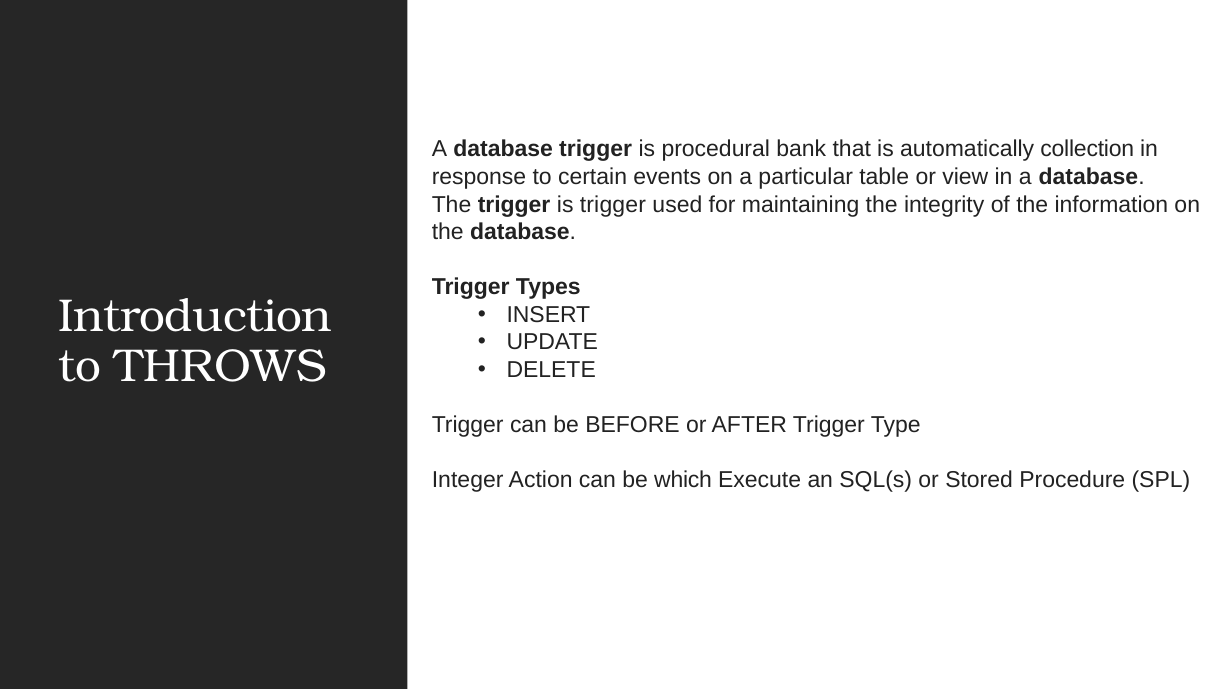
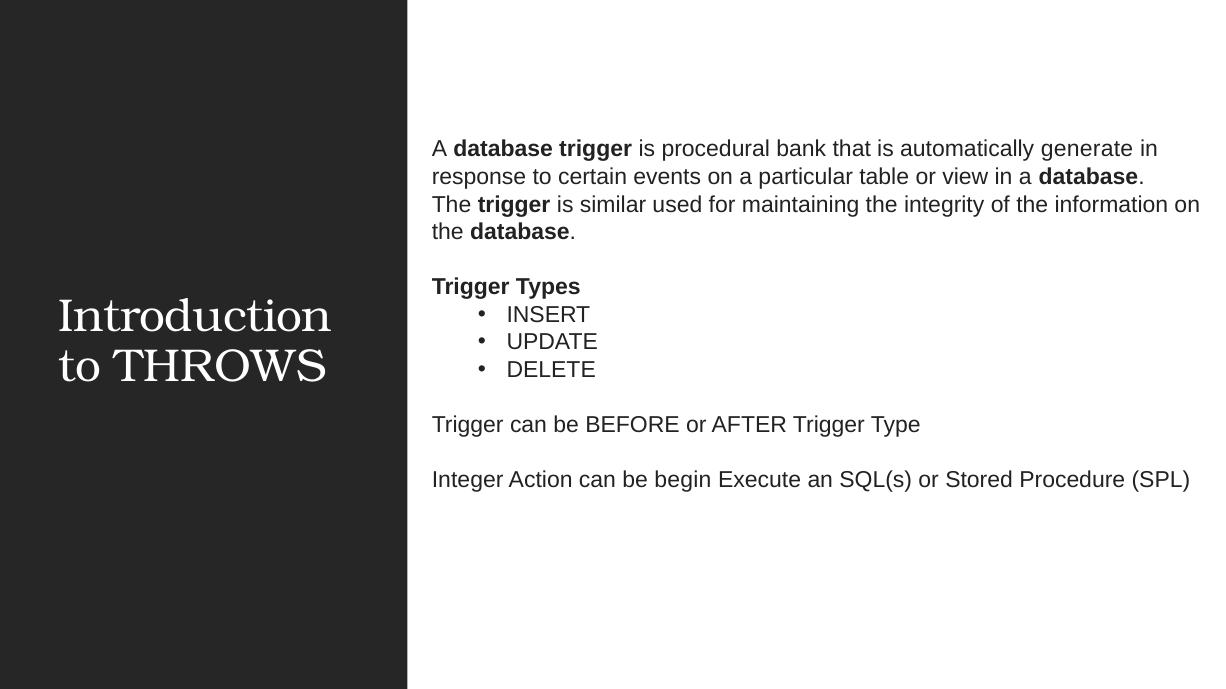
collection: collection -> generate (1087, 149)
is trigger: trigger -> similar (613, 205)
which: which -> begin (683, 481)
